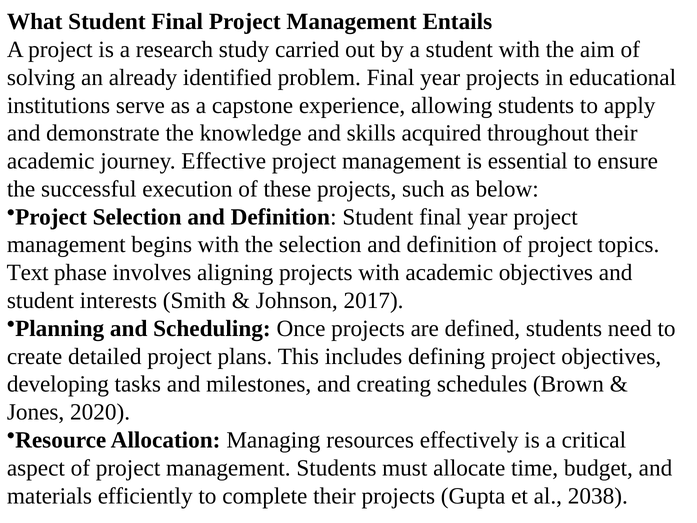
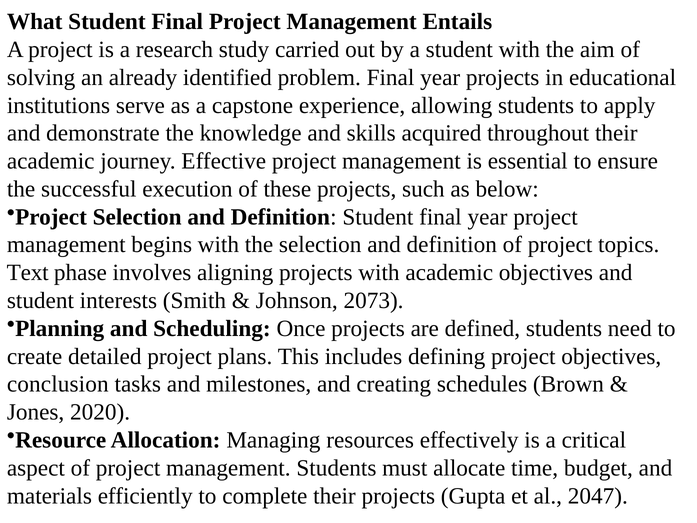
2017: 2017 -> 2073 (374, 300)
developing: developing -> conclusion (58, 384)
2038: 2038 -> 2047 (598, 496)
